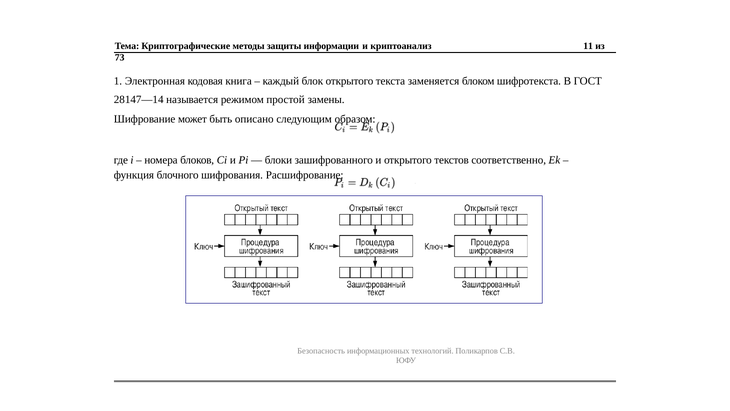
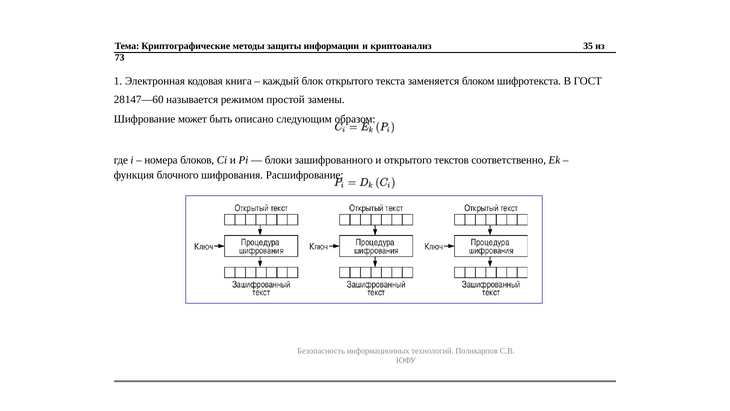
11: 11 -> 35 (588, 46)
28147—14: 28147—14 -> 28147—60 (139, 100)
